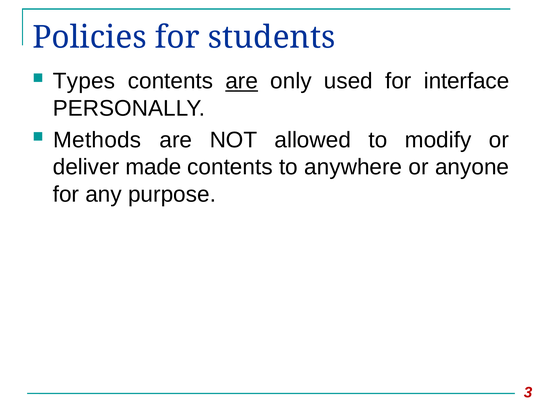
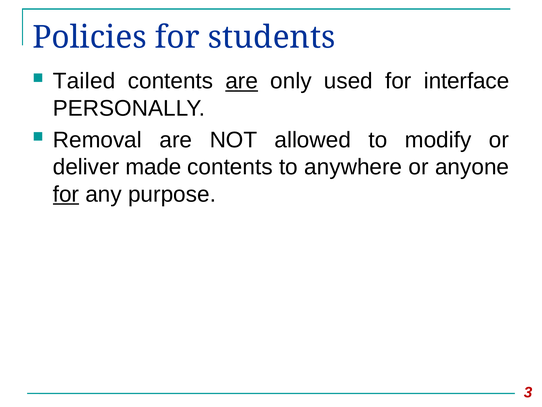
Types: Types -> Tailed (84, 81)
Methods: Methods -> Removal (97, 140)
for underline: none -> present (66, 194)
